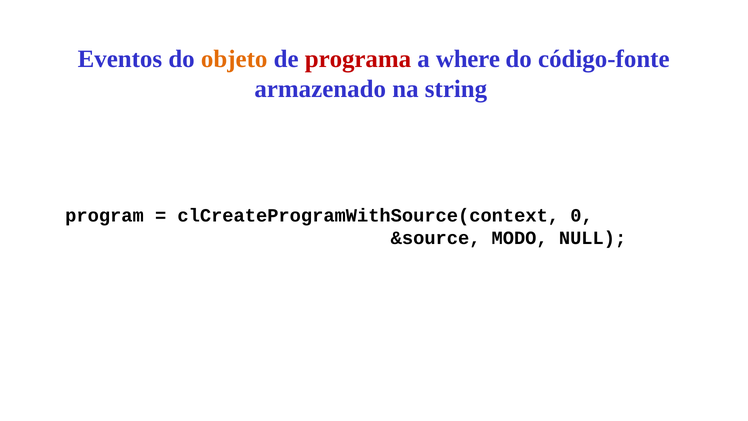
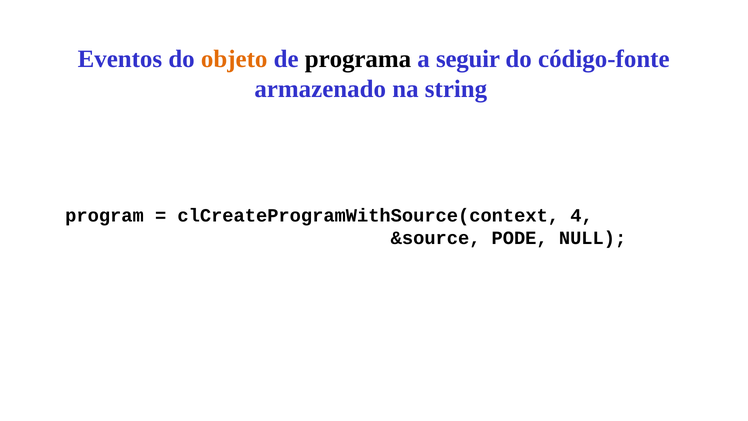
programa colour: red -> black (358, 59)
where: where -> seguir (468, 59)
0: 0 -> 4 (582, 215)
MODO: MODO -> PODE (520, 238)
